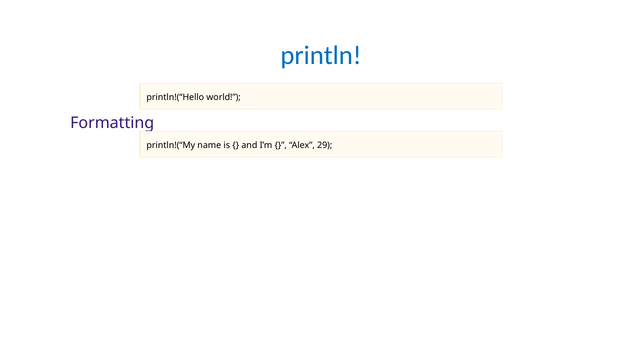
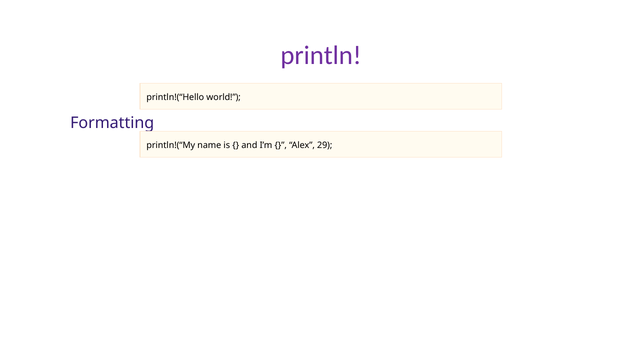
println colour: blue -> purple (321, 56)
